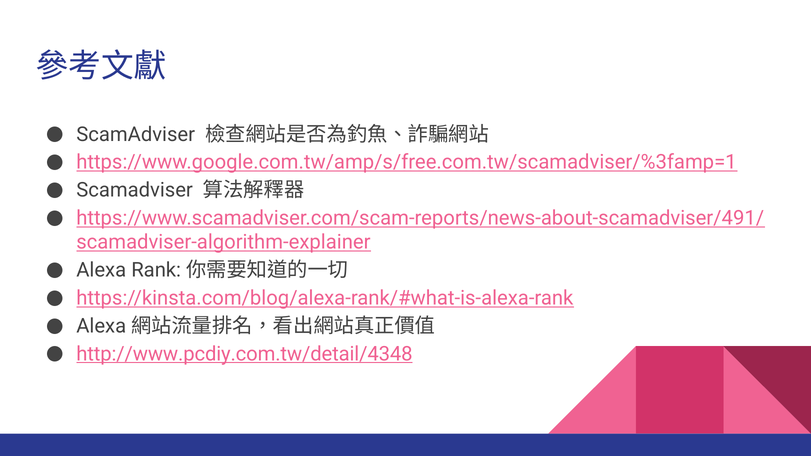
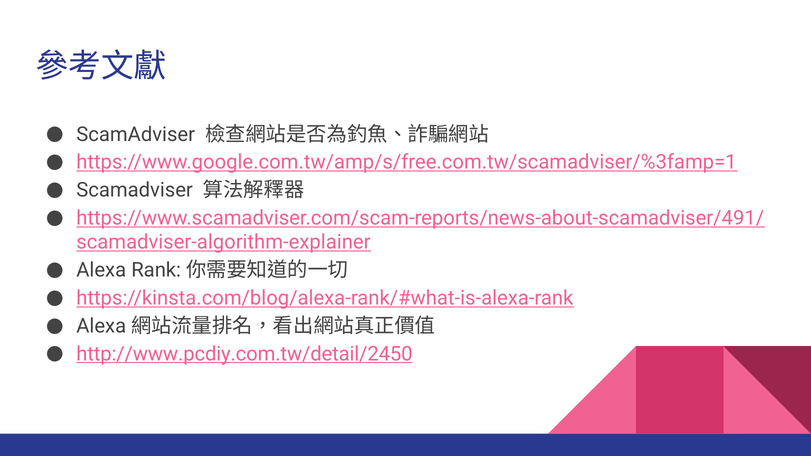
http://www.pcdiy.com.tw/detail/4348: http://www.pcdiy.com.tw/detail/4348 -> http://www.pcdiy.com.tw/detail/2450 (244, 354)
